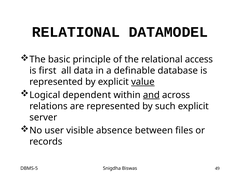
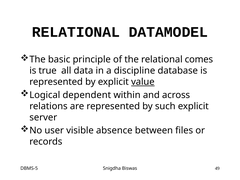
access: access -> comes (199, 59)
first: first -> true (48, 71)
definable: definable -> discipline (135, 71)
and underline: present -> none (151, 95)
